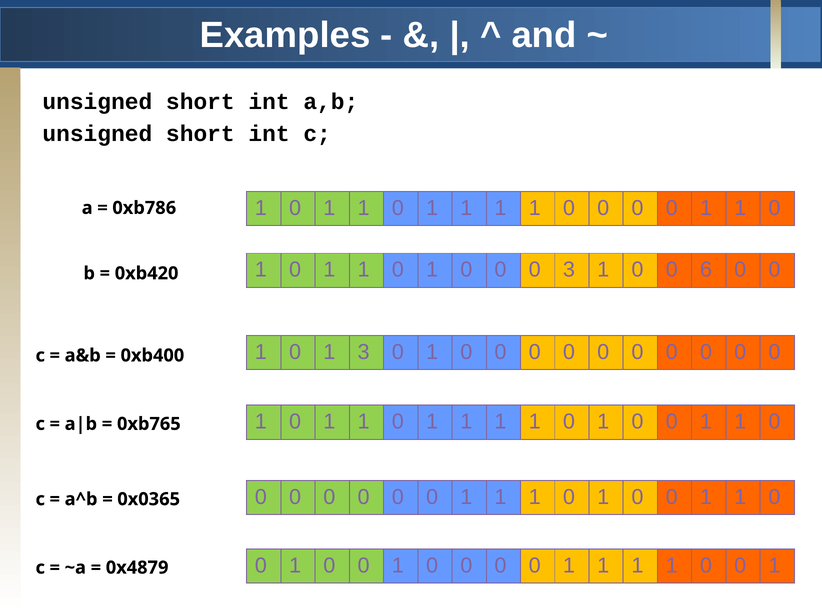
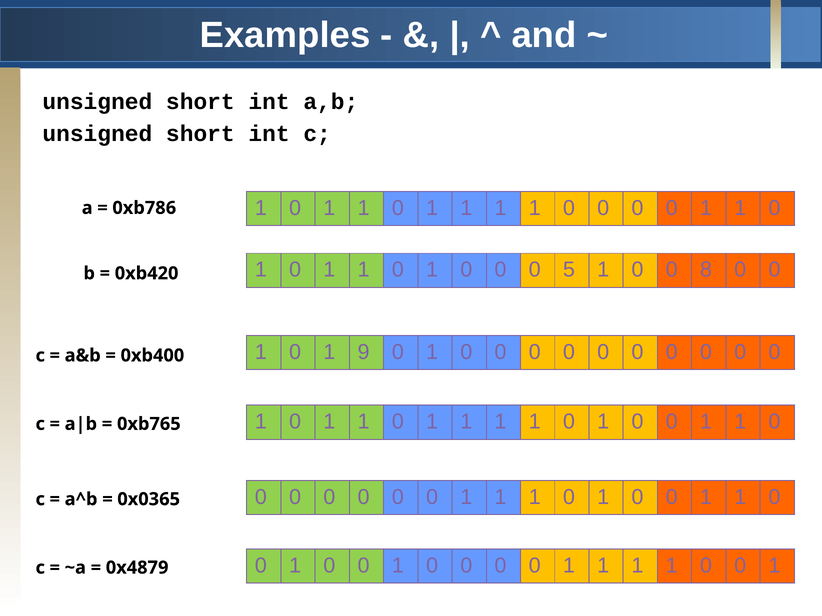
0 3: 3 -> 5 (569, 270)
6: 6 -> 8 (706, 270)
1 3: 3 -> 9 (364, 352)
